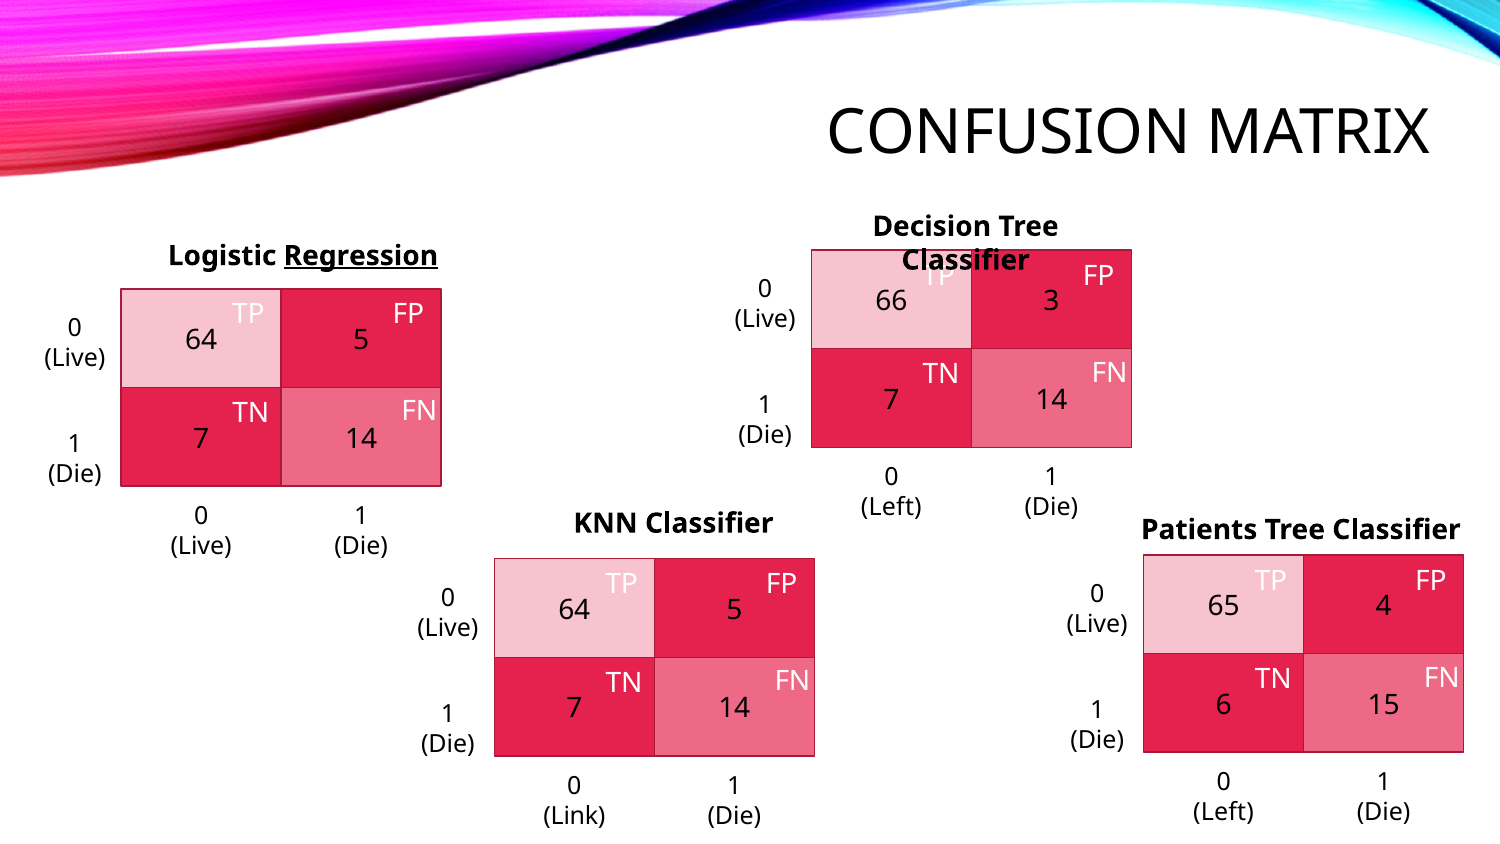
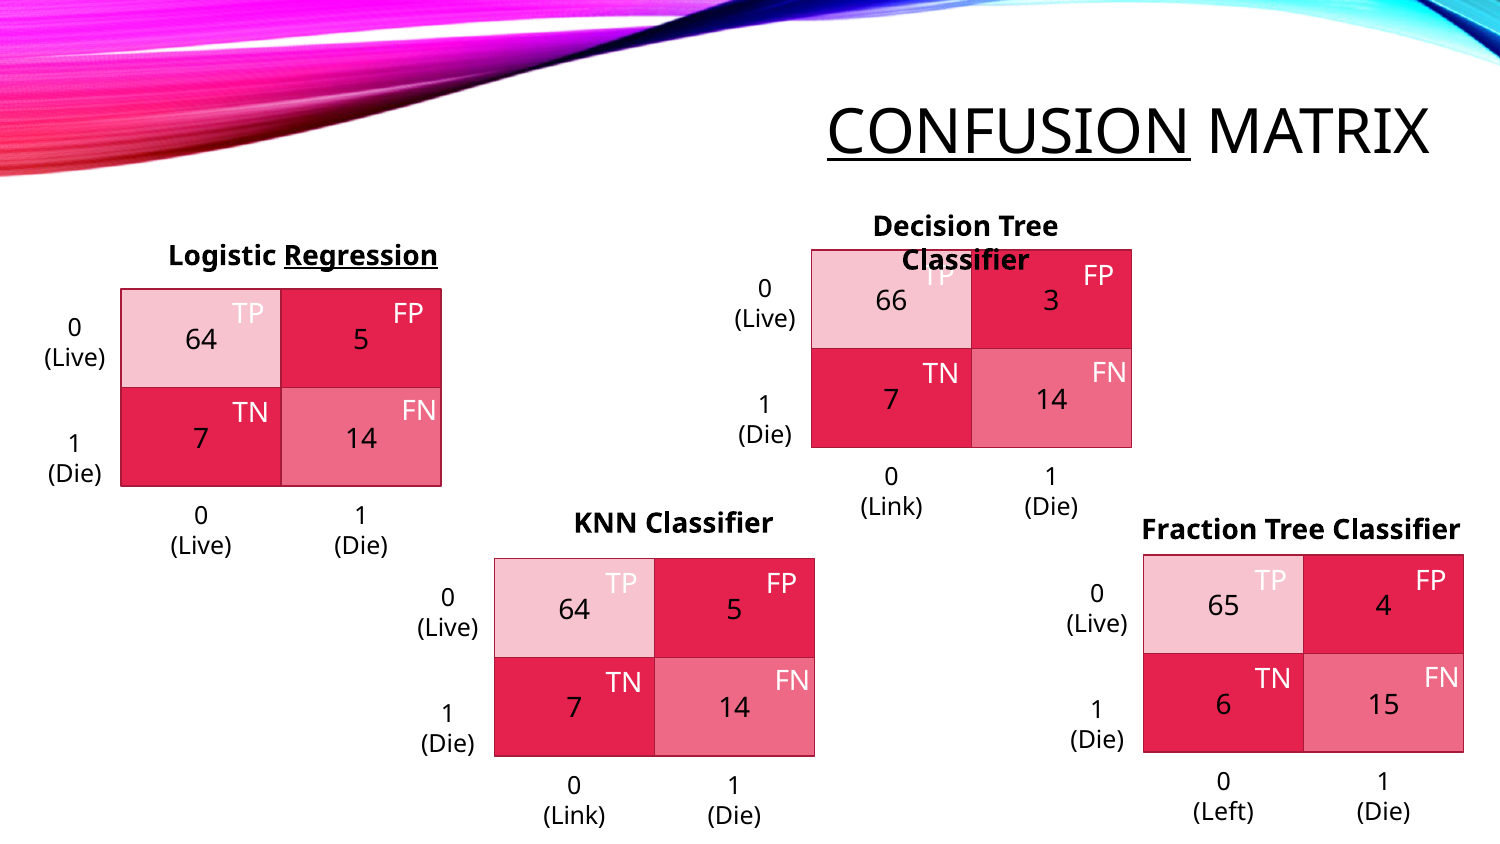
CONFUSION underline: none -> present (1009, 133)
Left: Left -> Link (892, 507)
Patients: Patients -> Fraction (1199, 530)
